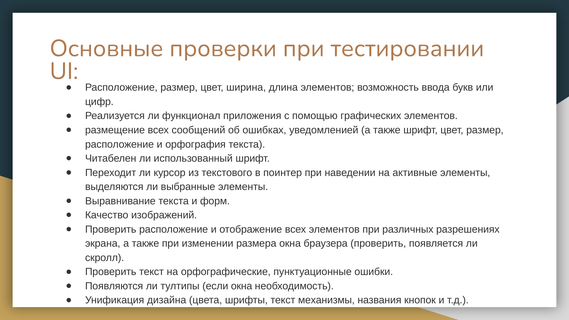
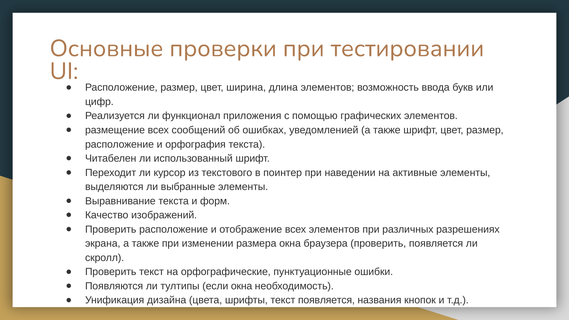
текст механизмы: механизмы -> появляется (326, 300)
